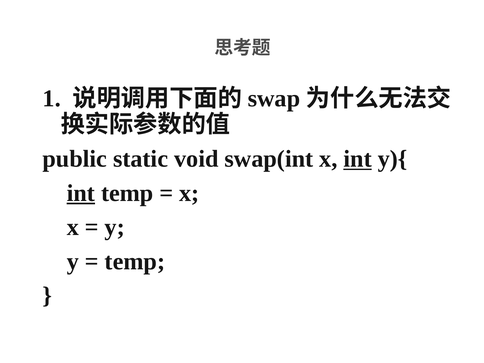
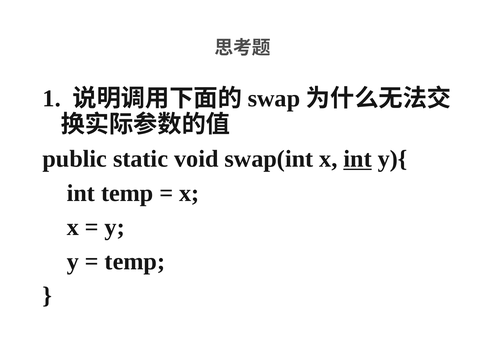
int underline: present -> none (81, 193)
